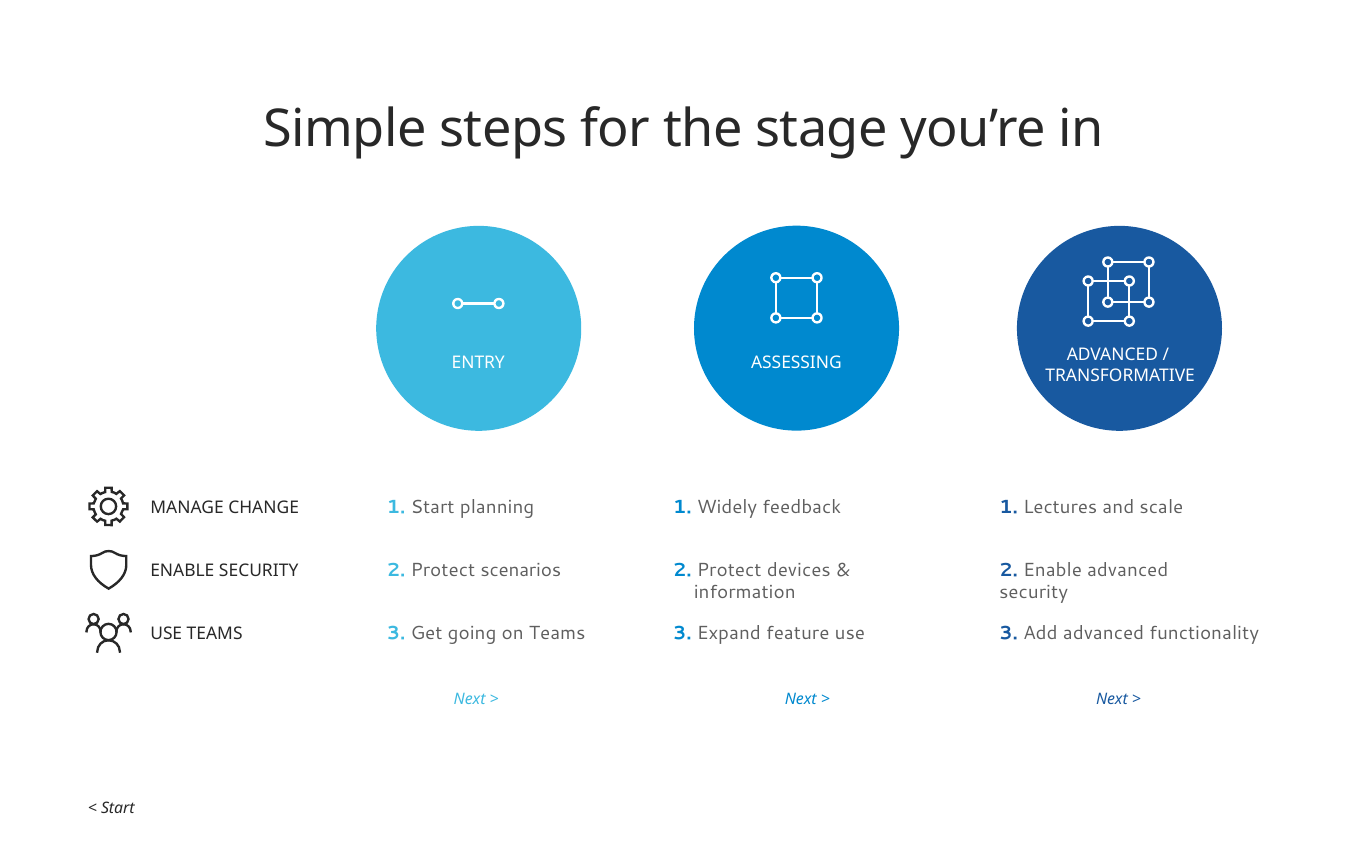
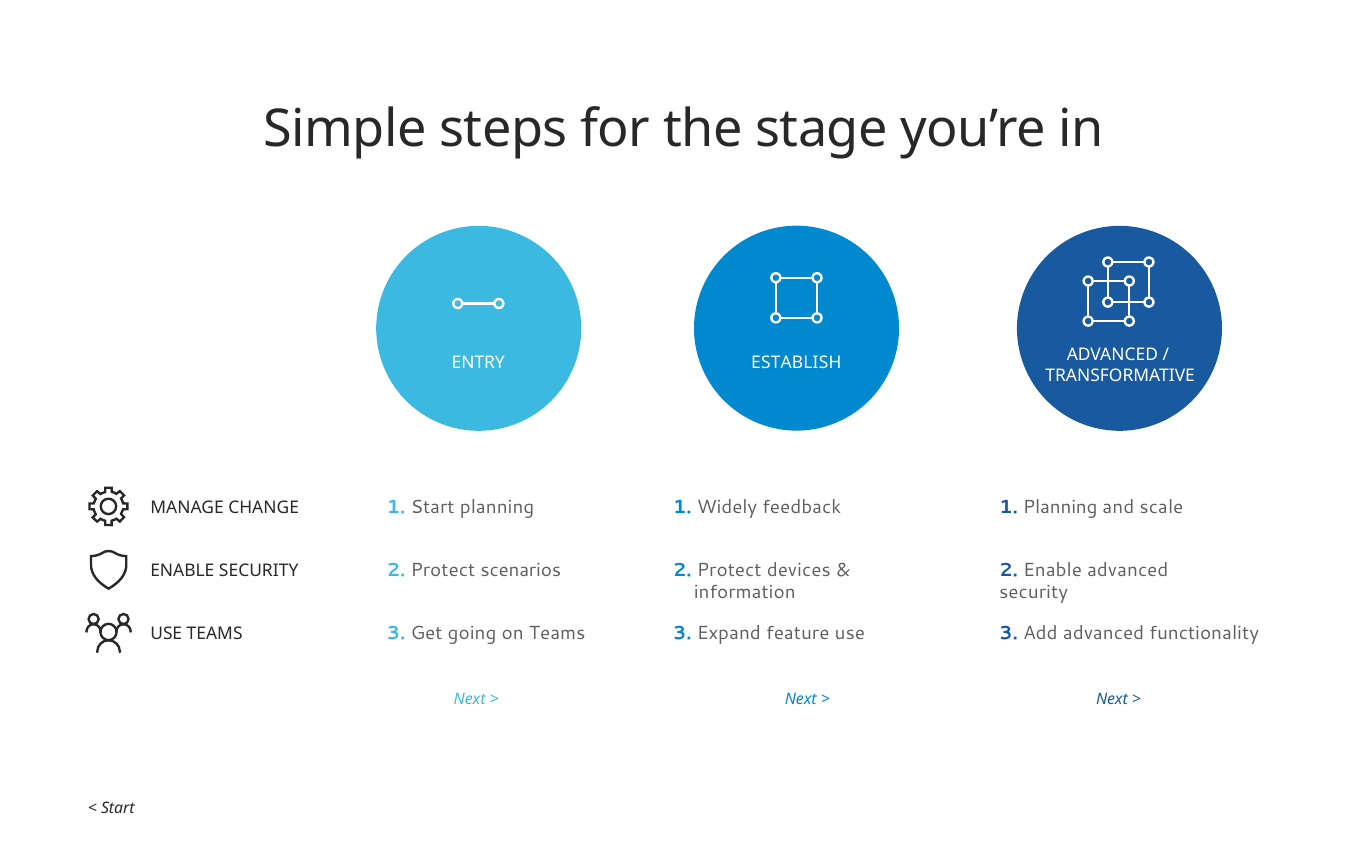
ASSESSING: ASSESSING -> ESTABLISH (796, 363)
1 Lectures: Lectures -> Planning (1060, 508)
